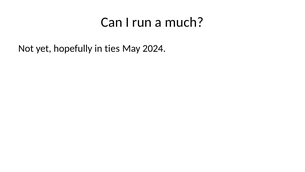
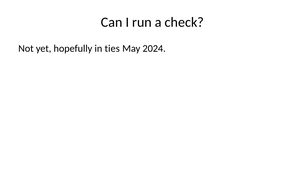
much: much -> check (184, 22)
